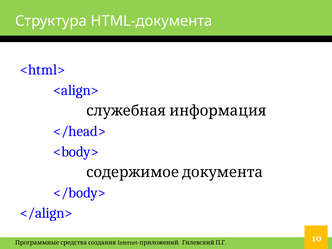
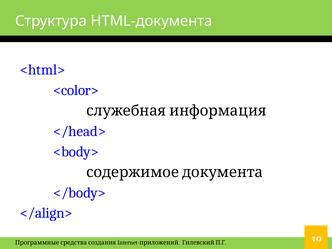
<align>: <align> -> <color> (76, 90)
